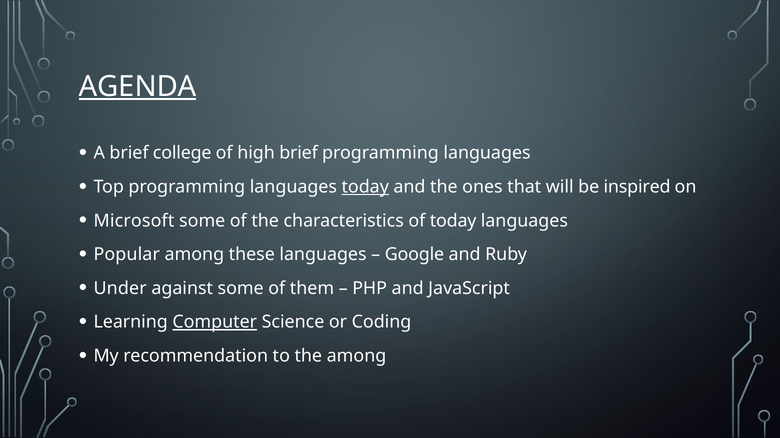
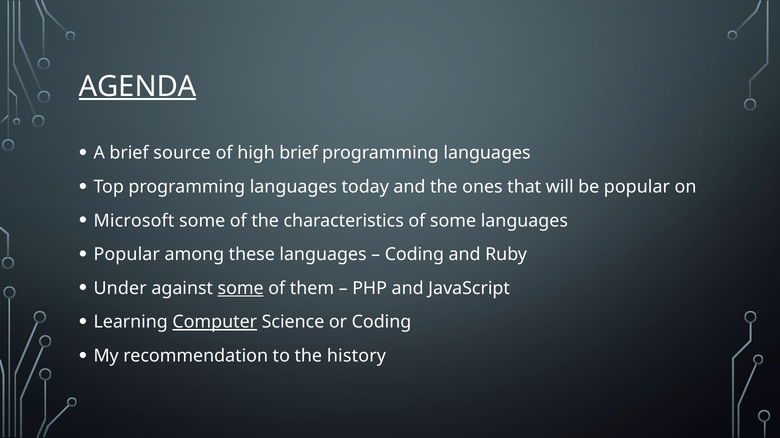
college: college -> source (182, 153)
today underline: present -> none (365, 187)
be inspired: inspired -> popular (637, 187)
of today: today -> some (453, 221)
Google: Google -> Coding (414, 255)
some underline: none -> present (241, 289)
the among: among -> history (356, 356)
